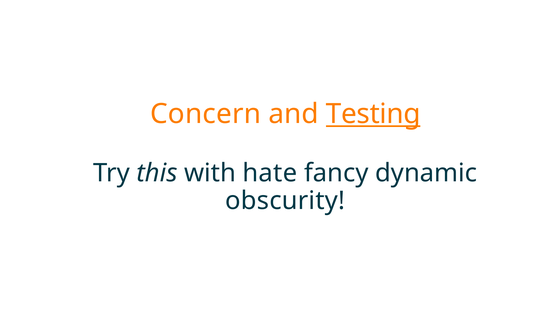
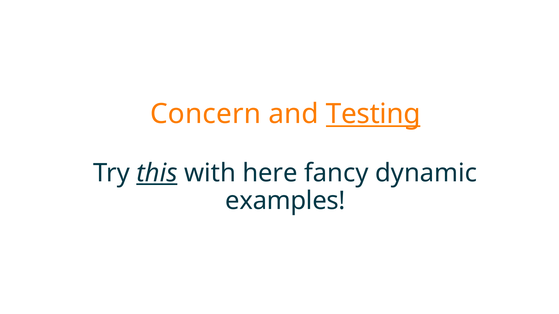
this underline: none -> present (157, 173)
hate: hate -> here (270, 173)
obscurity: obscurity -> examples (285, 201)
